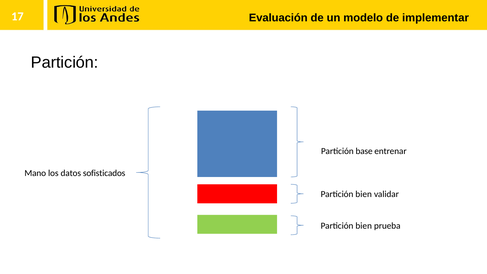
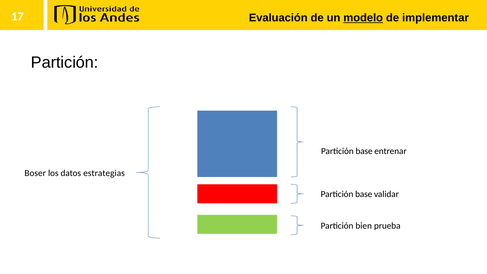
modelo underline: none -> present (363, 18)
Mano: Mano -> Boser (35, 173)
sofisticados: sofisticados -> estrategias (104, 173)
bien: bien -> base (364, 194)
